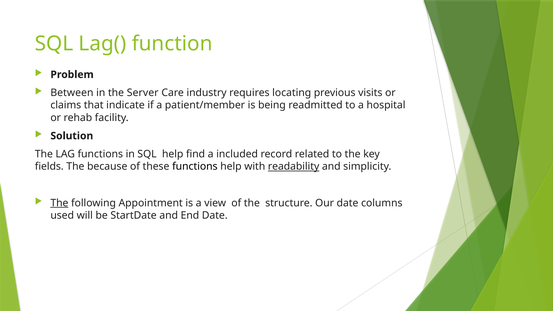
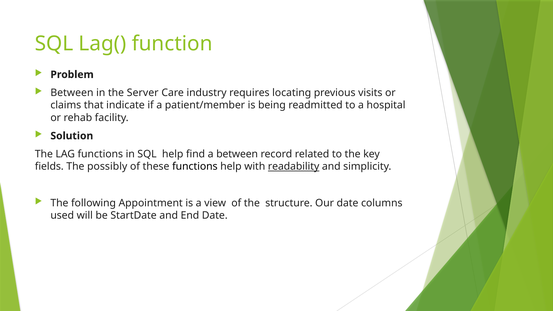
a included: included -> between (237, 154)
because: because -> possibly (107, 167)
The underline: present -> none (59, 203)
